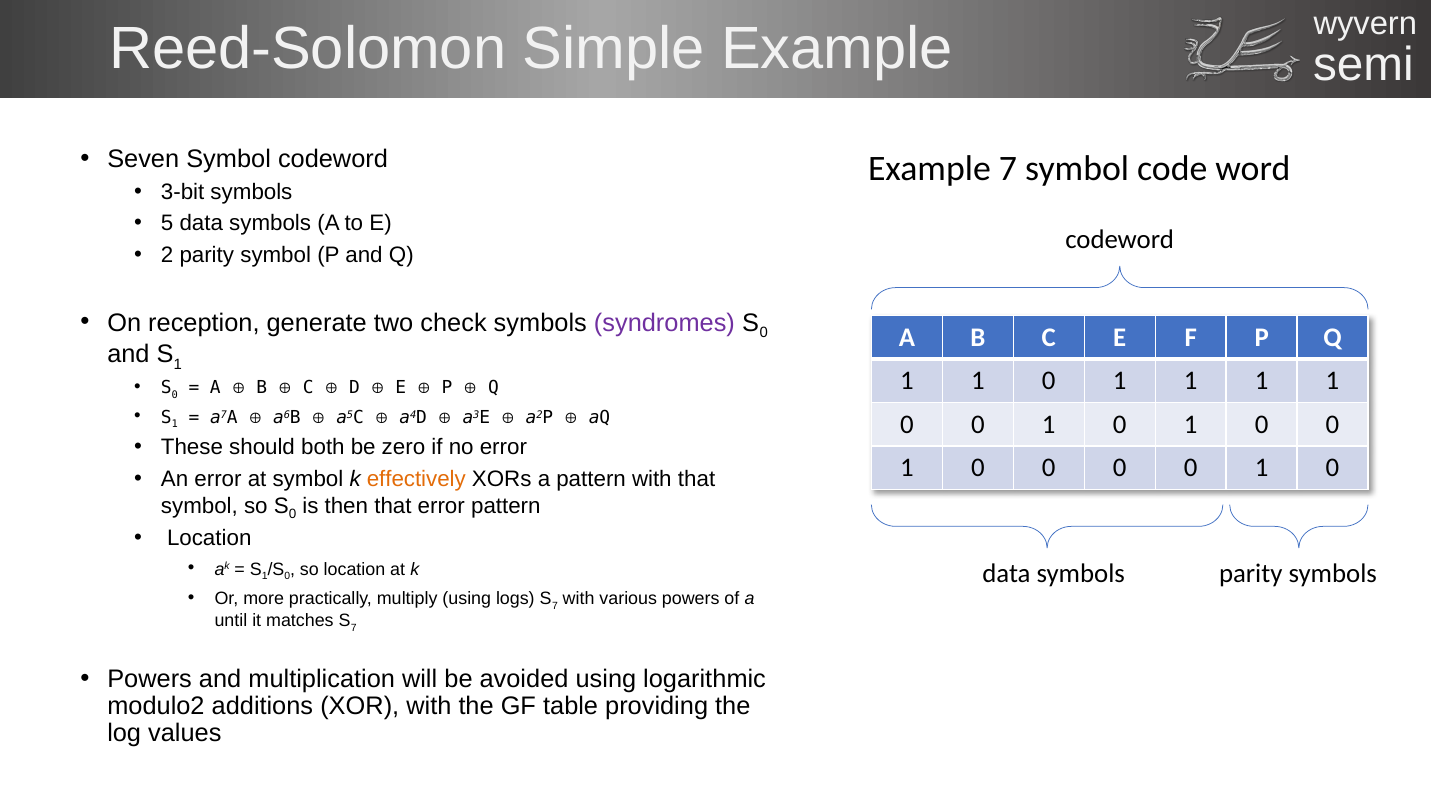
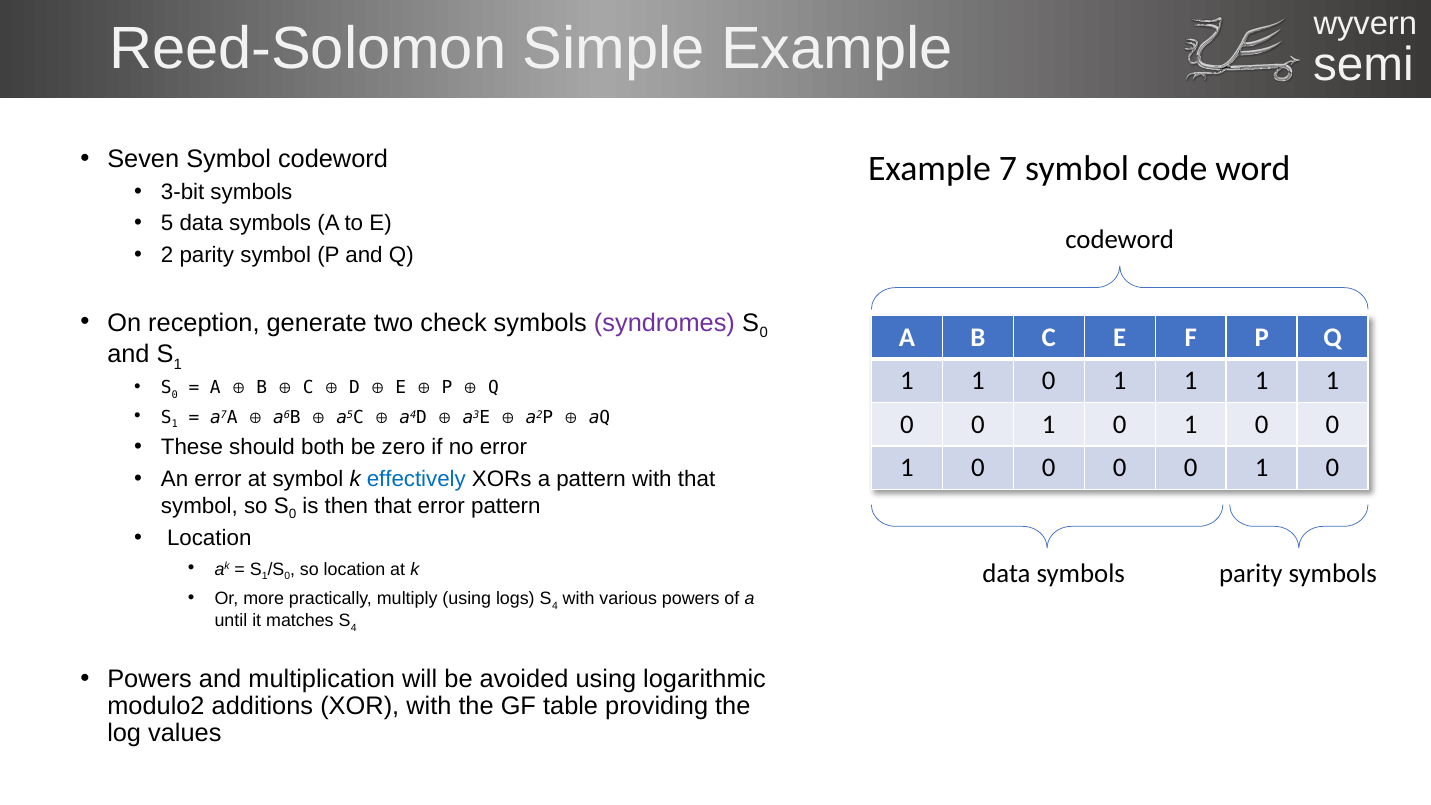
effectively colour: orange -> blue (416, 479)
7: 7 -> 4 (555, 606)
7: 7 -> 4 (354, 628)
